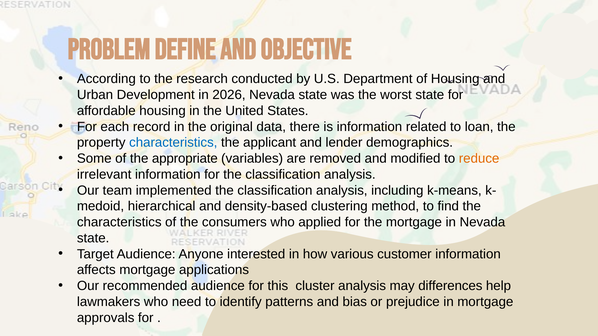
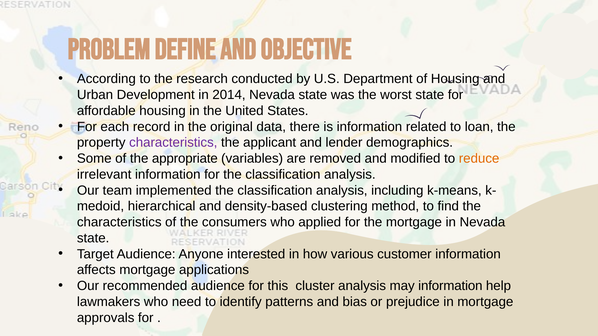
2026: 2026 -> 2014 (229, 95)
characteristics colour: blue -> purple (173, 143)
may differences: differences -> information (450, 286)
